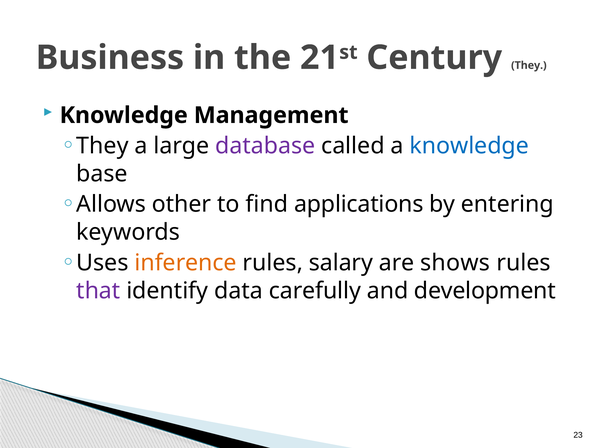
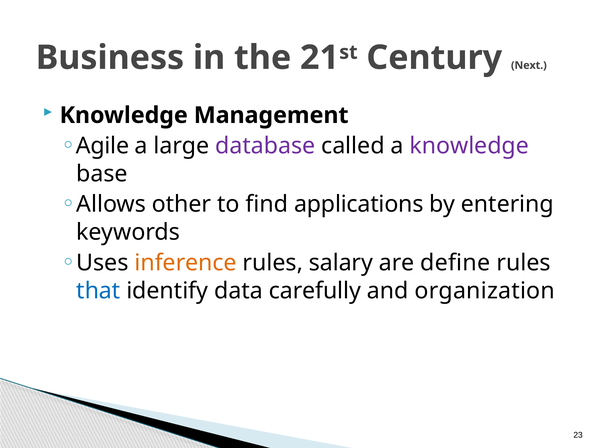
Century They: They -> Next (529, 65)
They: They -> Agile (103, 146)
knowledge colour: blue -> purple (469, 146)
shows: shows -> define (455, 263)
that colour: purple -> blue (98, 291)
development: development -> organization (485, 291)
